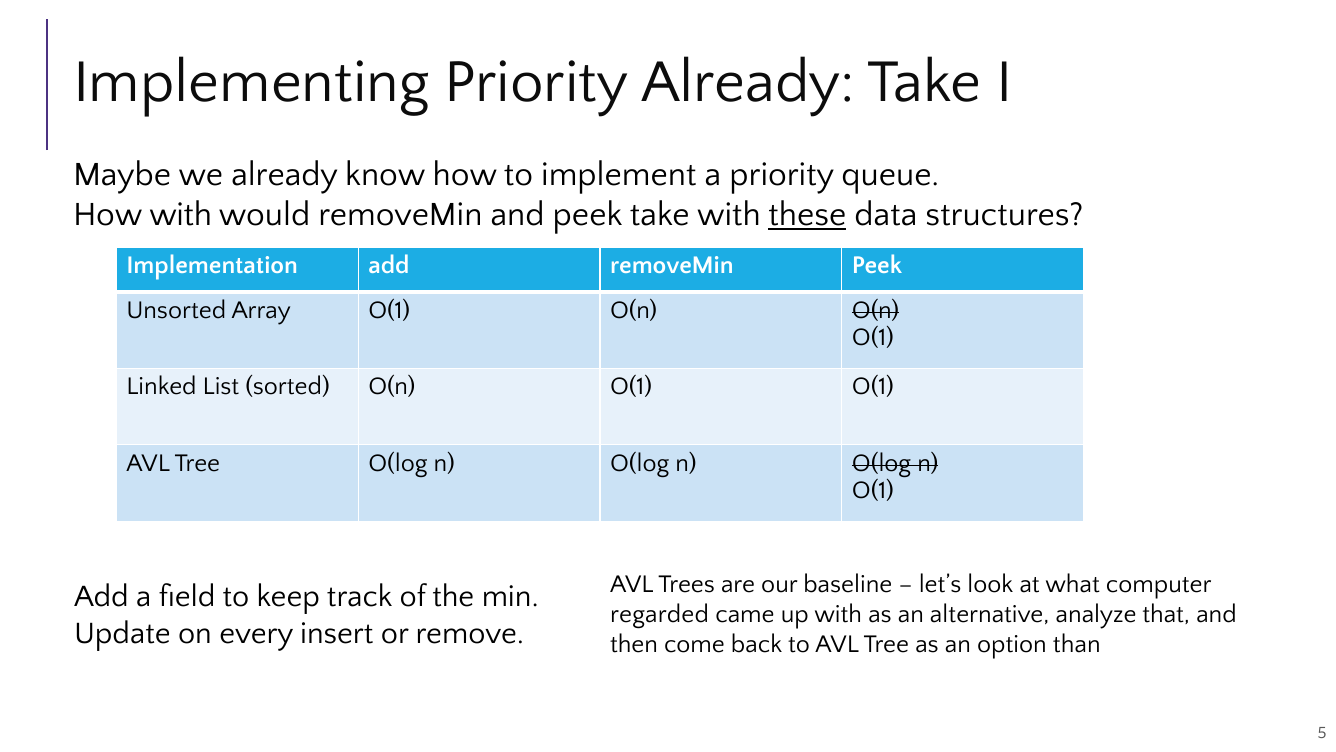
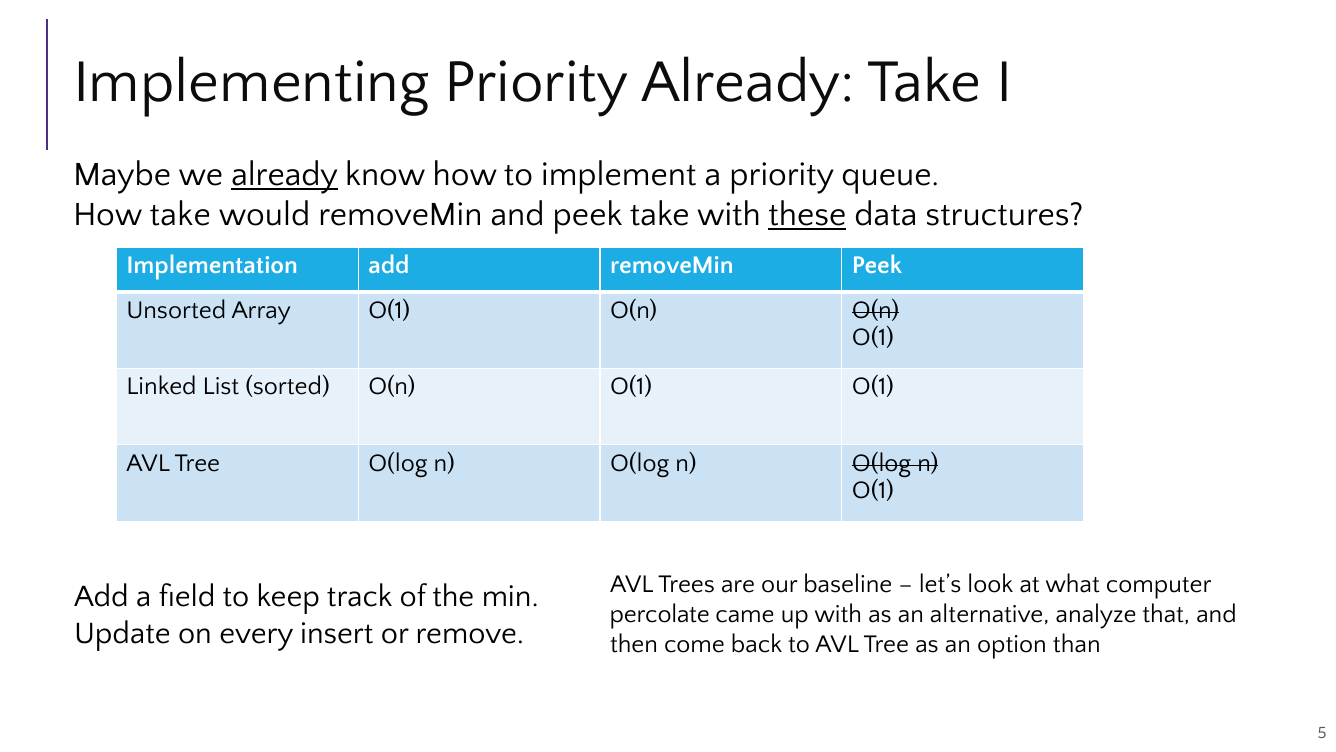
already underline: none -> present (285, 175)
How with: with -> take (180, 215)
regarded: regarded -> percolate (660, 614)
